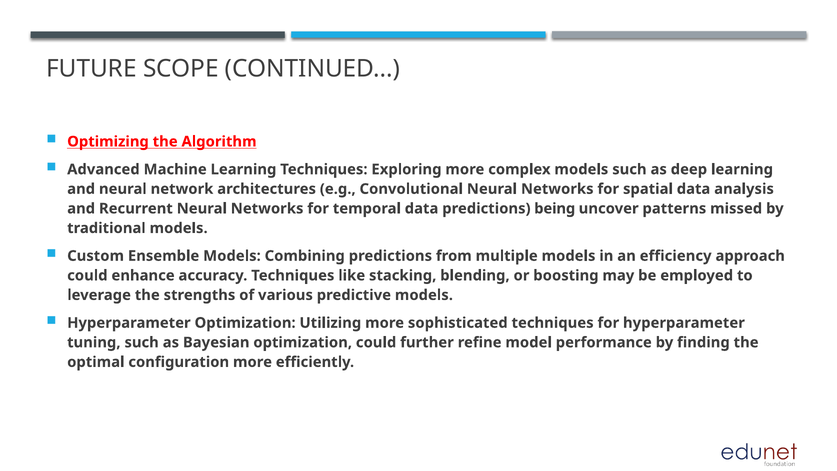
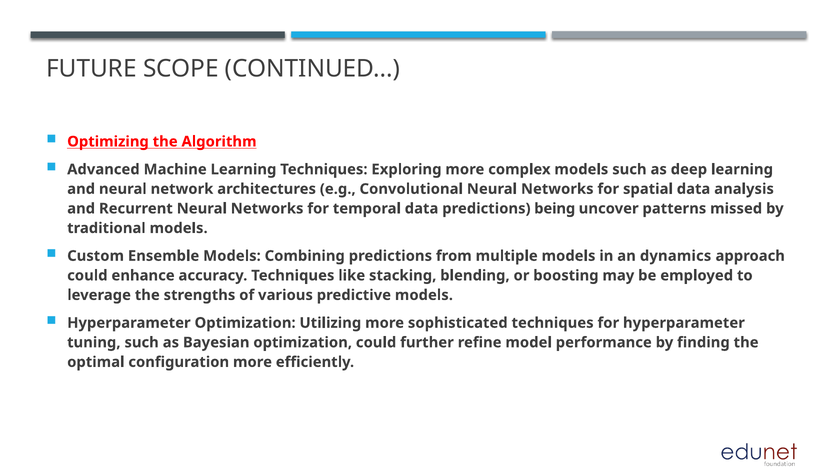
efficiency: efficiency -> dynamics (676, 256)
